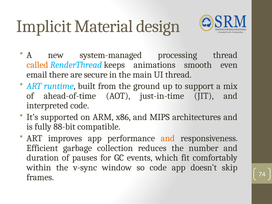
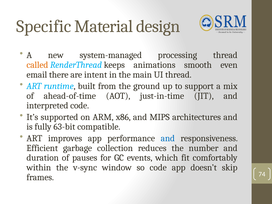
Implicit: Implicit -> Specific (44, 26)
secure: secure -> intent (96, 75)
88-bit: 88-bit -> 63-bit (64, 127)
and colour: orange -> blue (168, 138)
